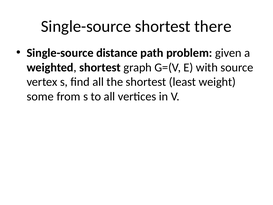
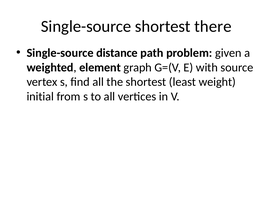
weighted shortest: shortest -> element (100, 67)
some: some -> initial (40, 96)
